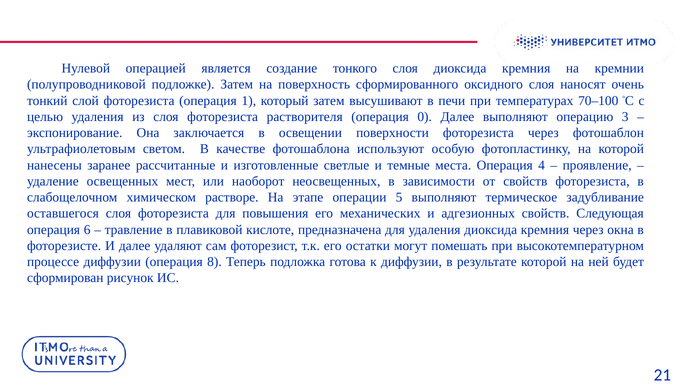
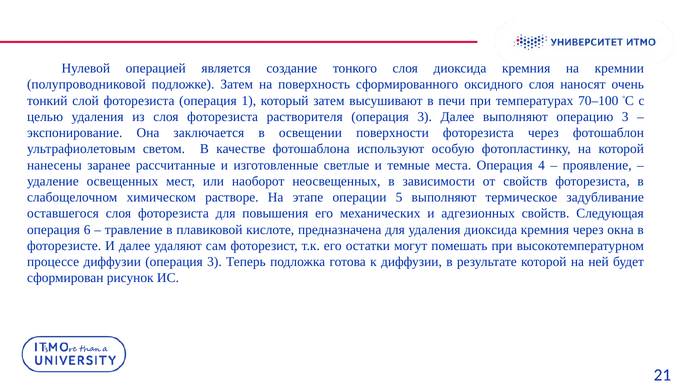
растворителя операция 0: 0 -> 3 (425, 117)
диффузии операция 8: 8 -> 3 (214, 262)
